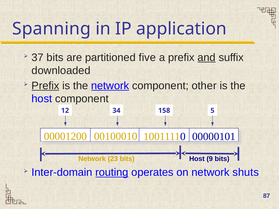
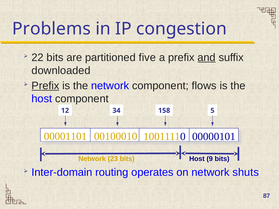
Spanning: Spanning -> Problems (51, 29)
application: application -> congestion (181, 29)
37: 37 -> 22 (38, 58)
network underline: present -> none (110, 86)
other: other -> flows (204, 86)
00001200: 00001200 -> 00001101 (65, 136)
routing underline: present -> none (112, 173)
